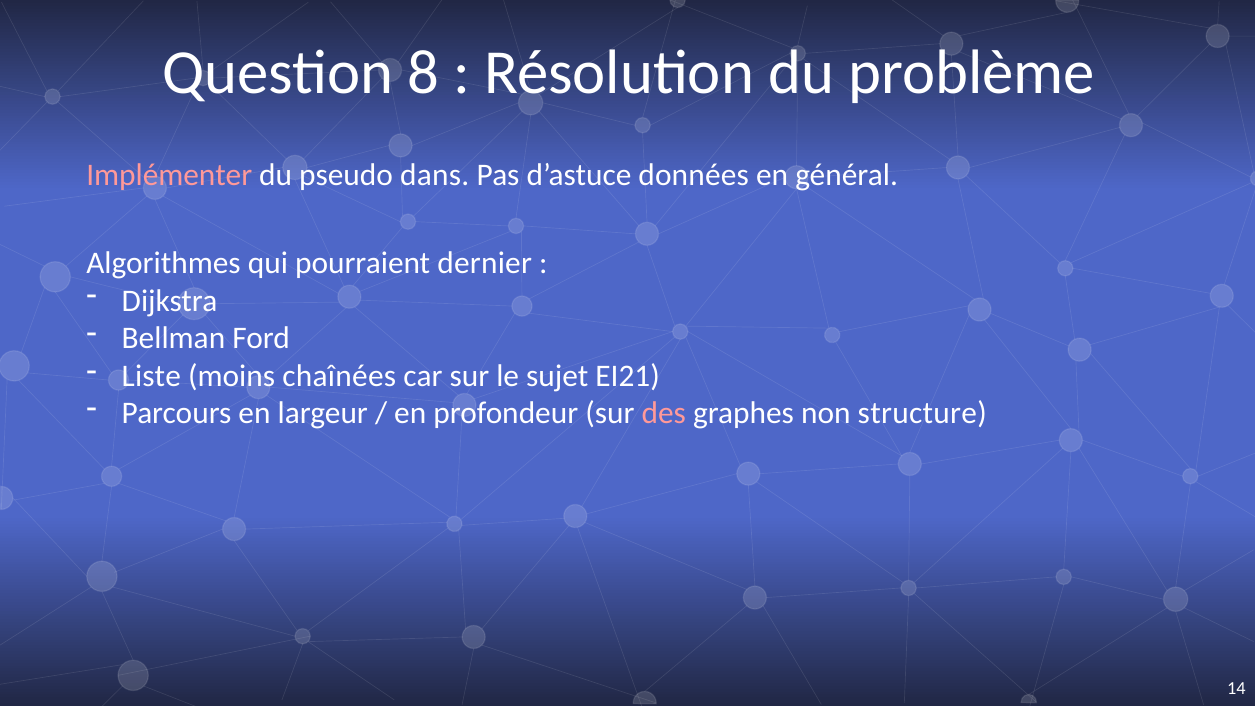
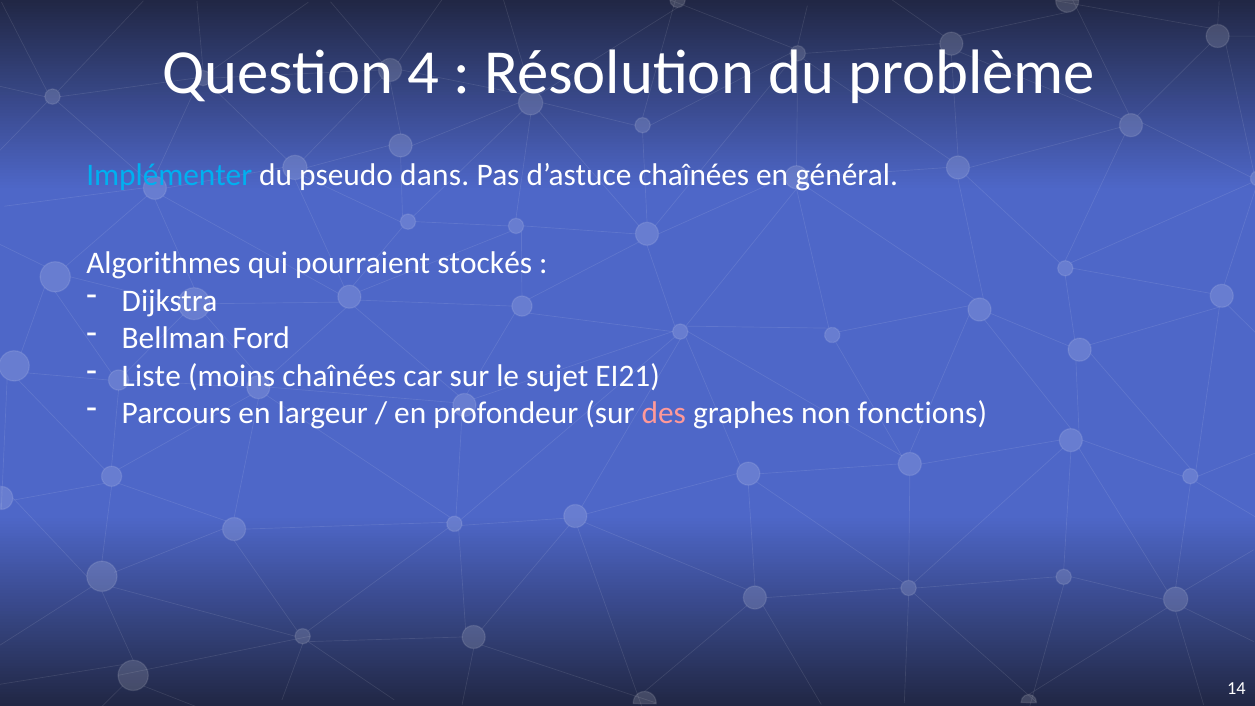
8: 8 -> 4 (423, 73)
Implémenter colour: pink -> light blue (169, 175)
d’astuce données: données -> chaînées (694, 175)
dernier: dernier -> stockés (485, 263)
structure: structure -> fonctions (922, 414)
